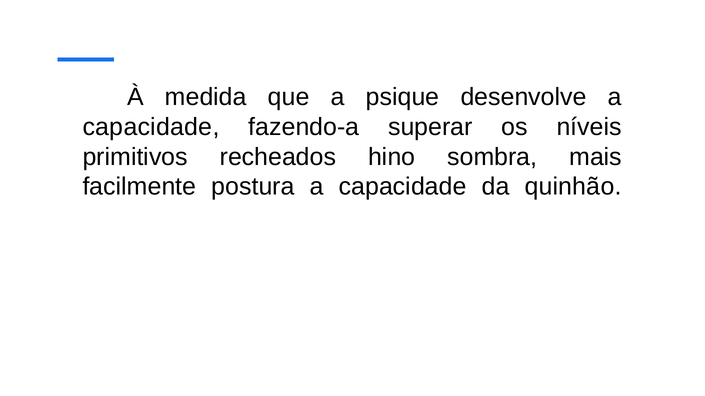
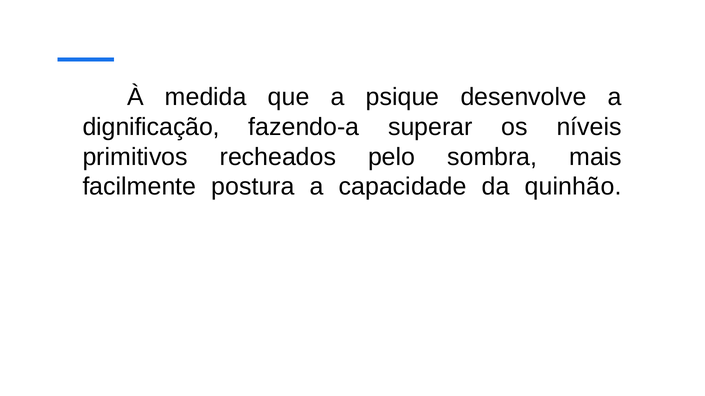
capacidade: capacidade -> dignificação (151, 127)
hino: hino -> pelo (392, 157)
